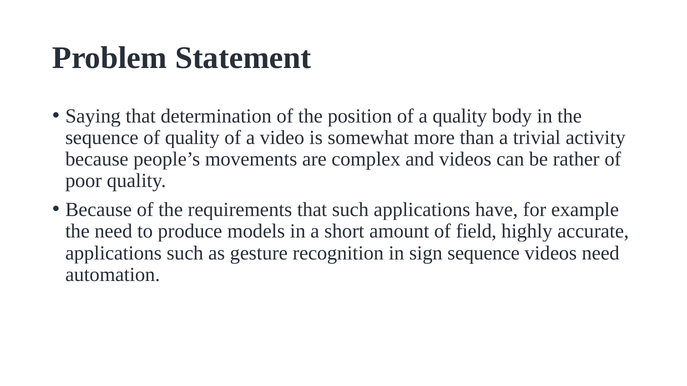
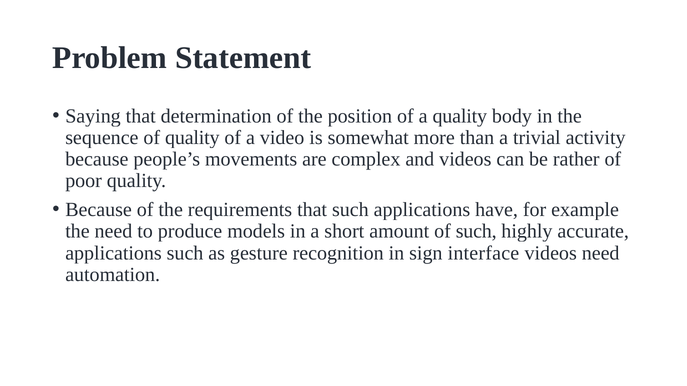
of field: field -> such (476, 232)
sign sequence: sequence -> interface (483, 253)
